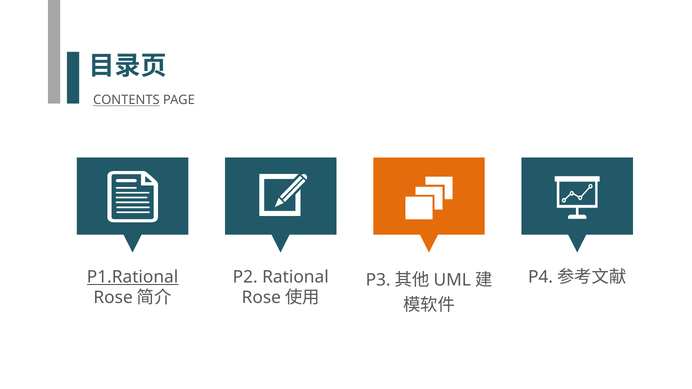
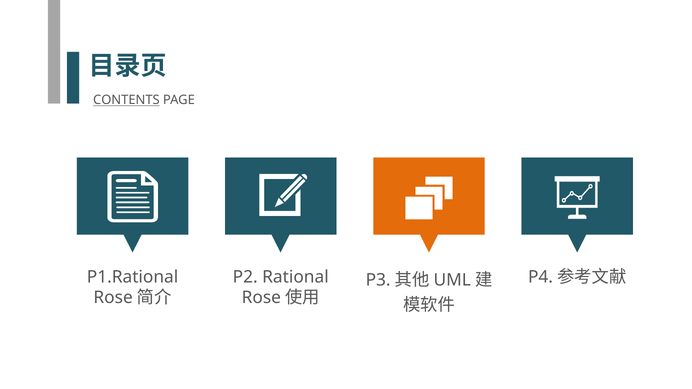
P1.Rational underline: present -> none (133, 277)
